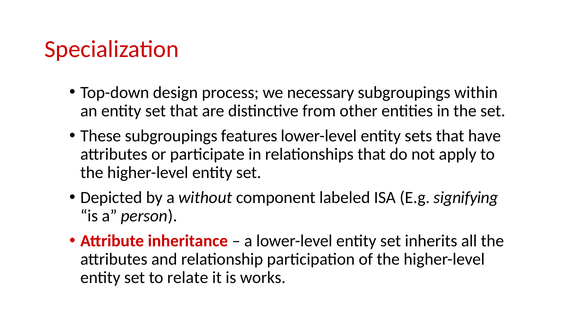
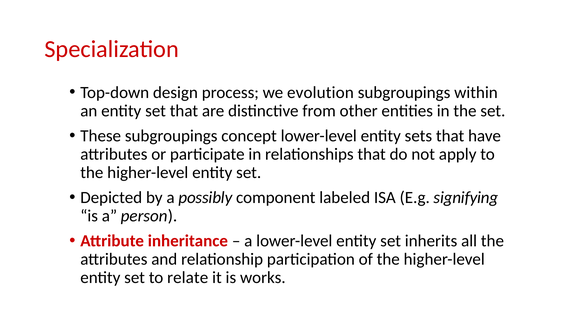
necessary: necessary -> evolution (320, 92)
features: features -> concept (249, 136)
without: without -> possibly (205, 197)
